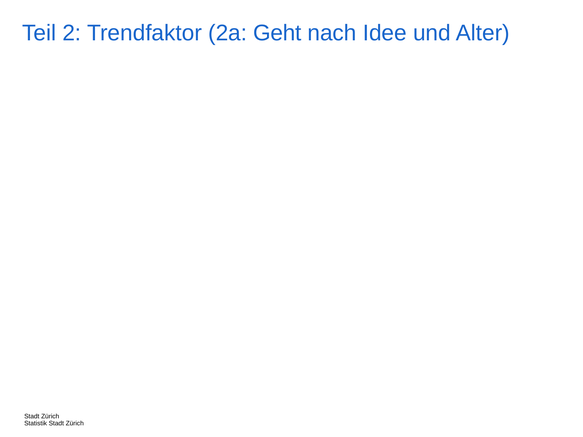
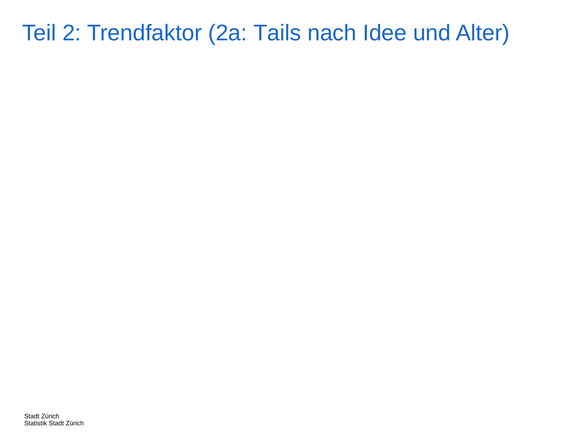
Geht: Geht -> Tails (277, 33)
